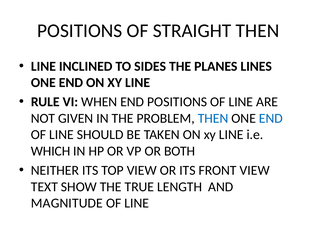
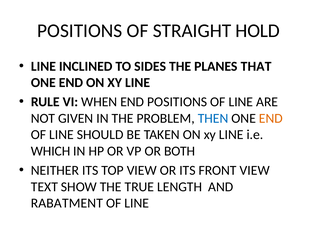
STRAIGHT THEN: THEN -> HOLD (258, 31)
LINES: LINES -> THAT (256, 66)
END colour: blue -> orange (271, 118)
MAGNITUDE: MAGNITUDE -> RABATMENT (67, 203)
